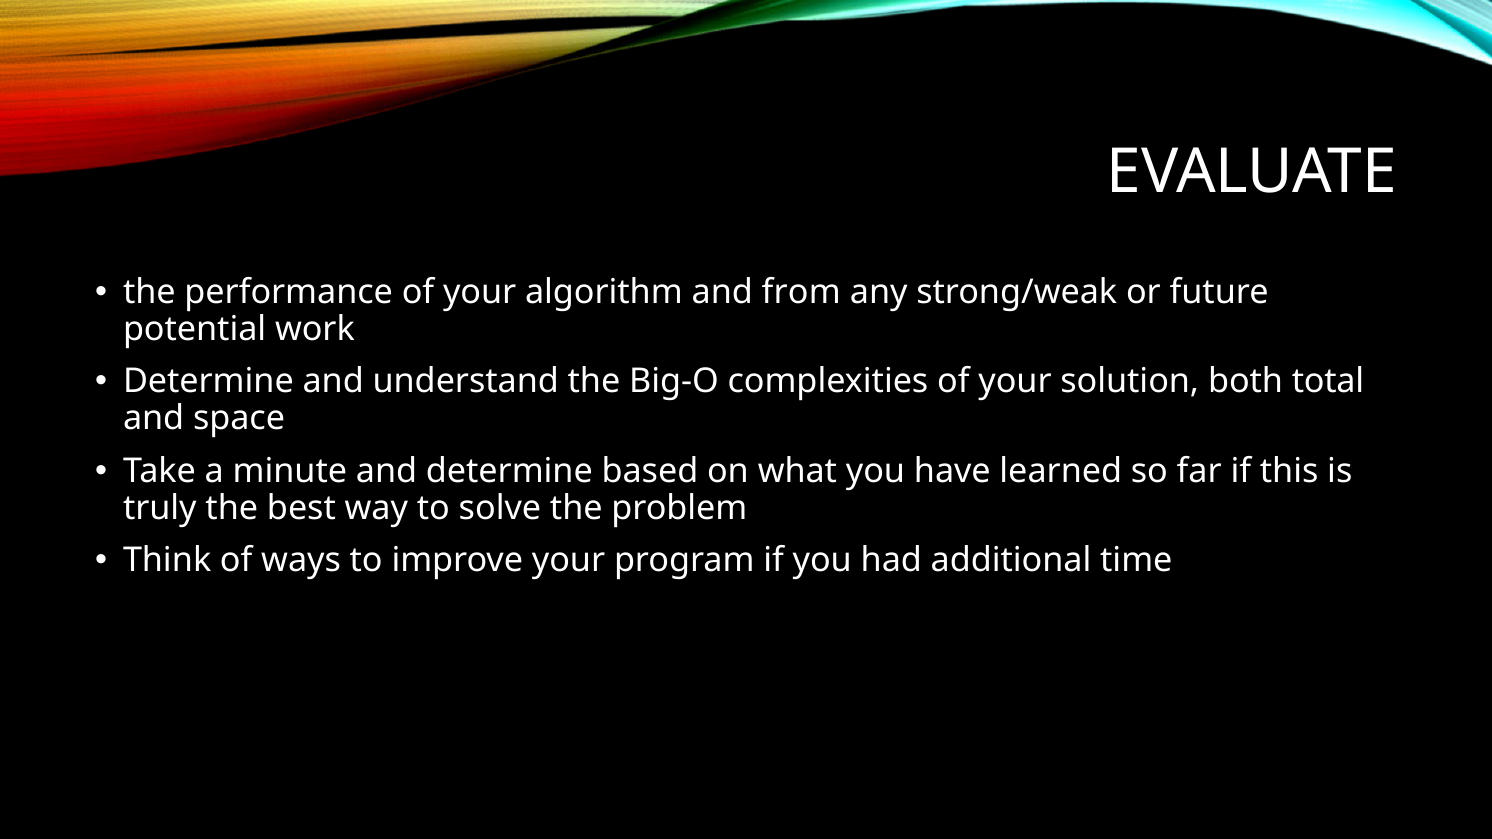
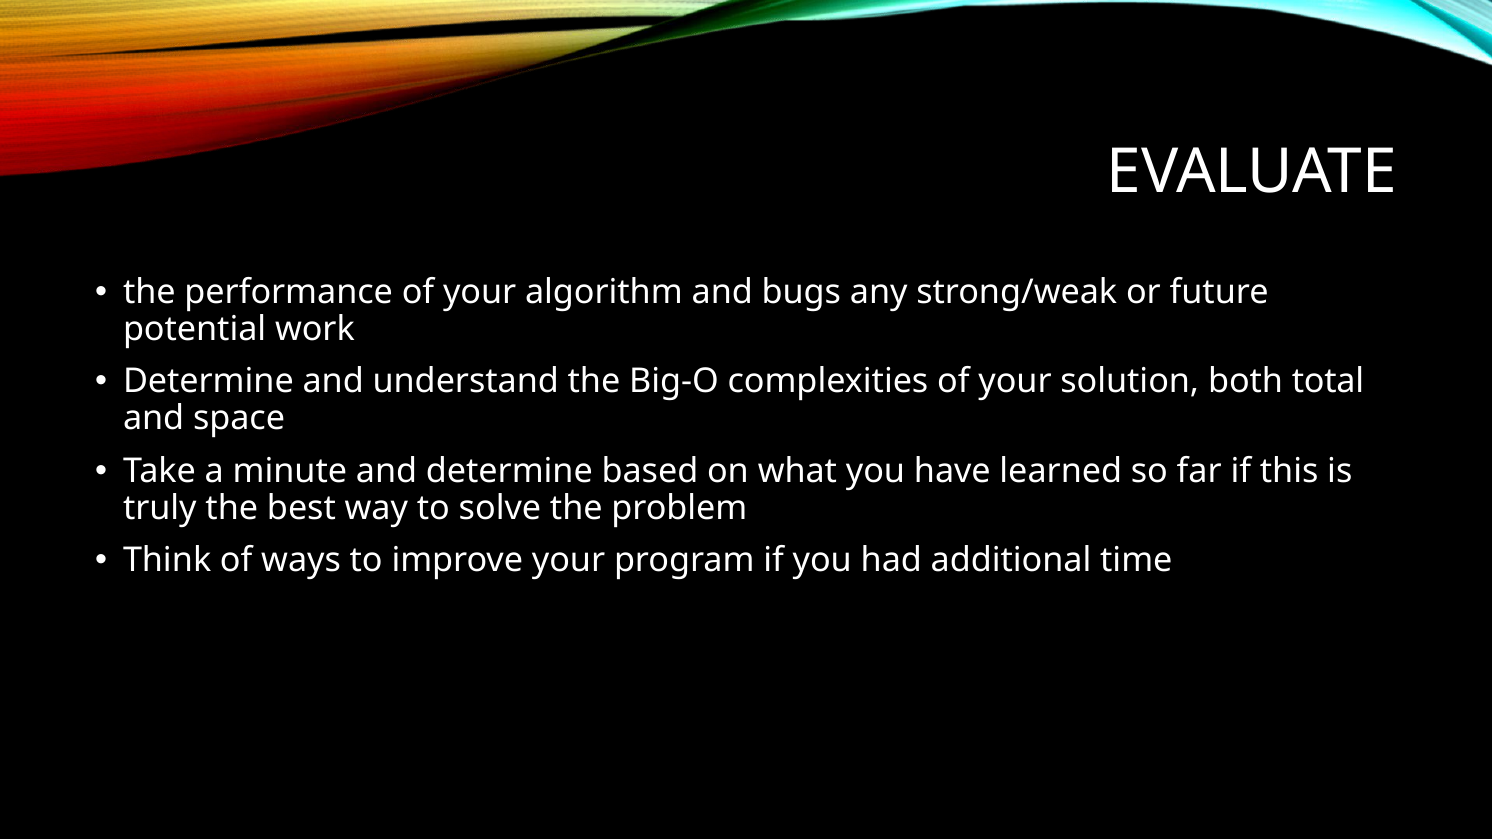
from: from -> bugs (801, 292)
